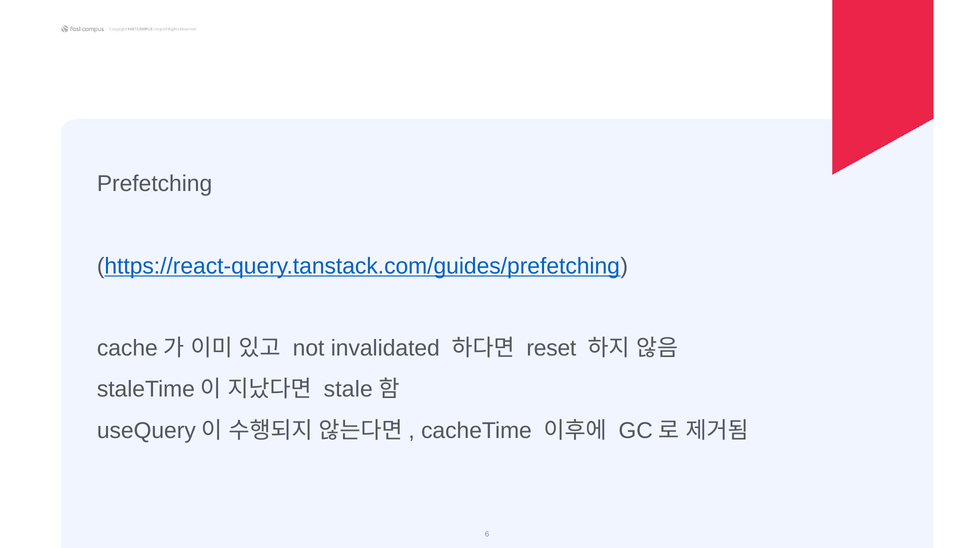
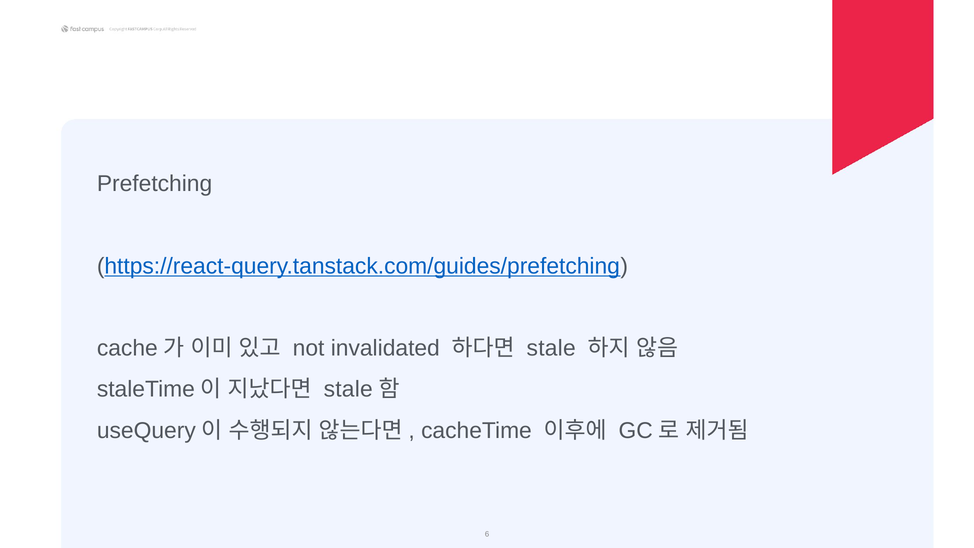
reset: reset -> stale (551, 348)
